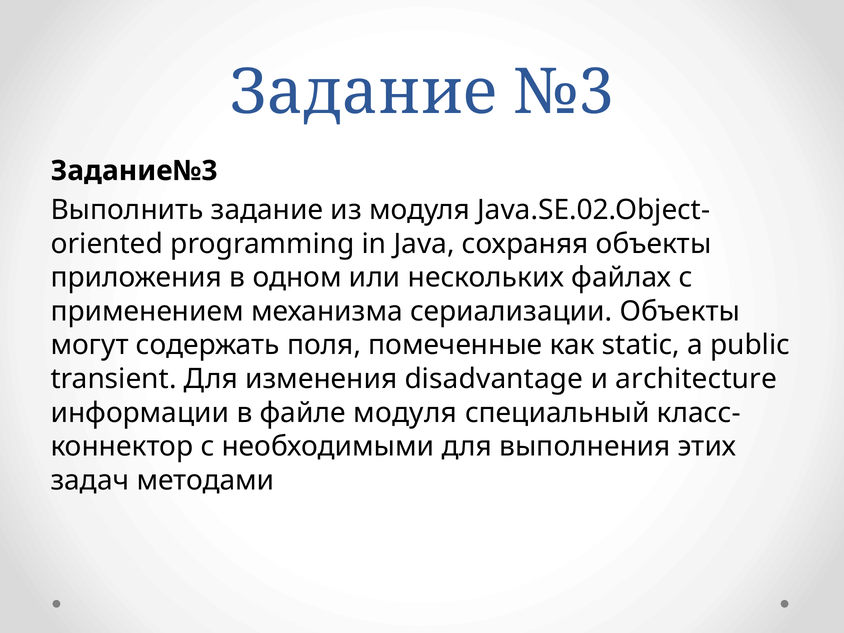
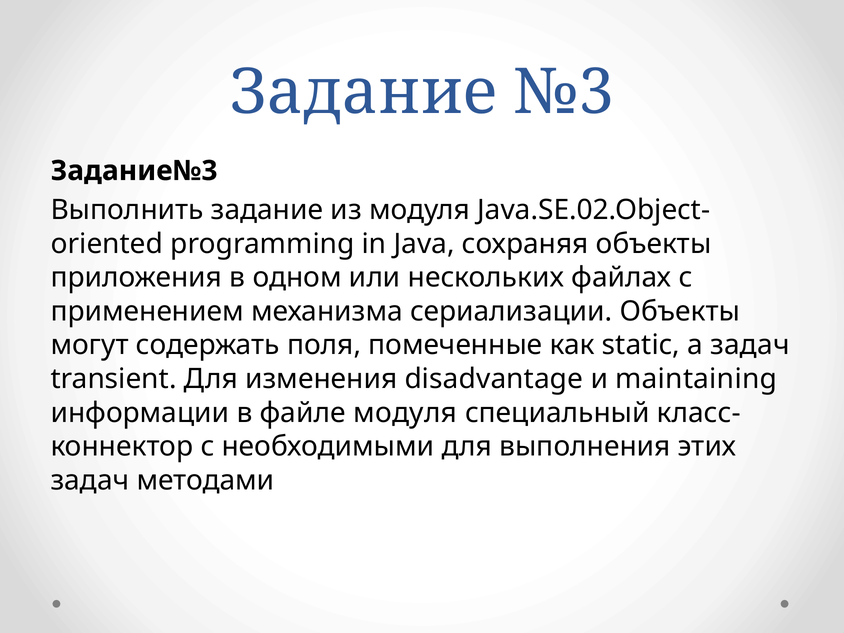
а public: public -> задач (750, 345)
architecture: architecture -> maintaining (696, 379)
